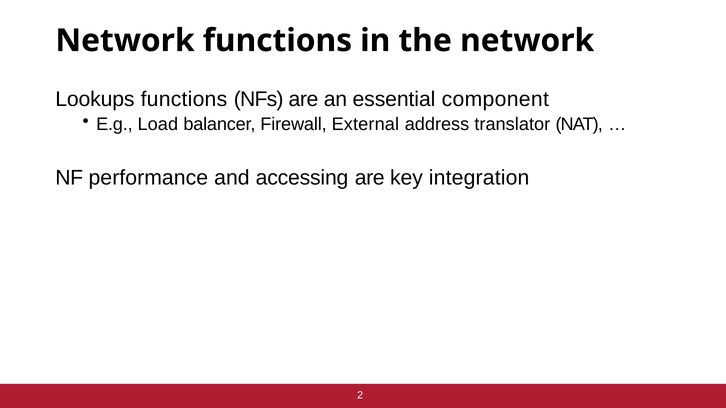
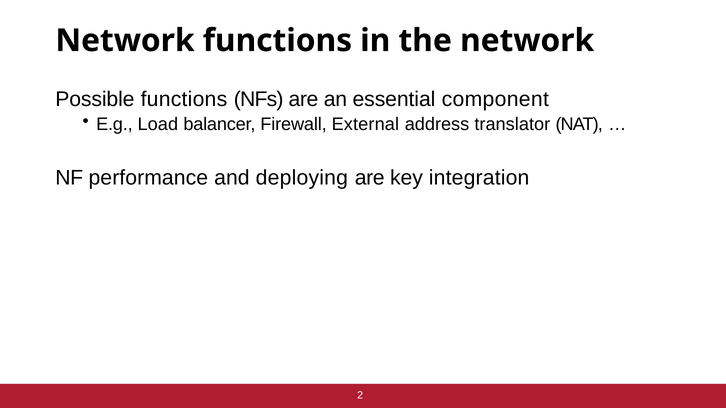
Lookups: Lookups -> Possible (95, 99)
accessing: accessing -> deploying (302, 178)
